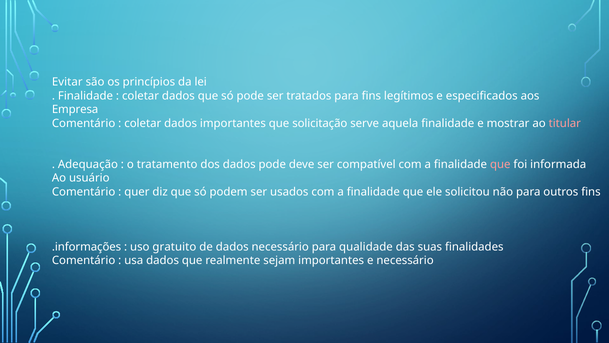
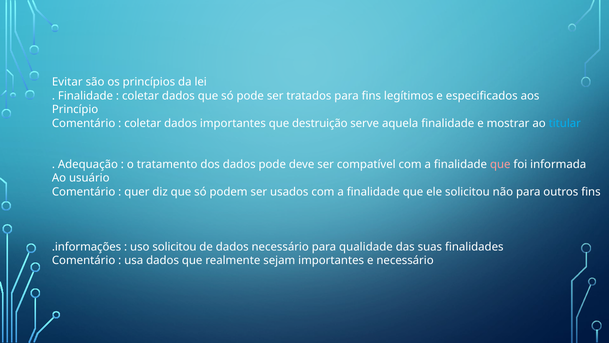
Empresa: Empresa -> Princípio (75, 109)
solicitação: solicitação -> destruição (320, 123)
titular colour: pink -> light blue (565, 123)
uso gratuito: gratuito -> solicitou (175, 246)
